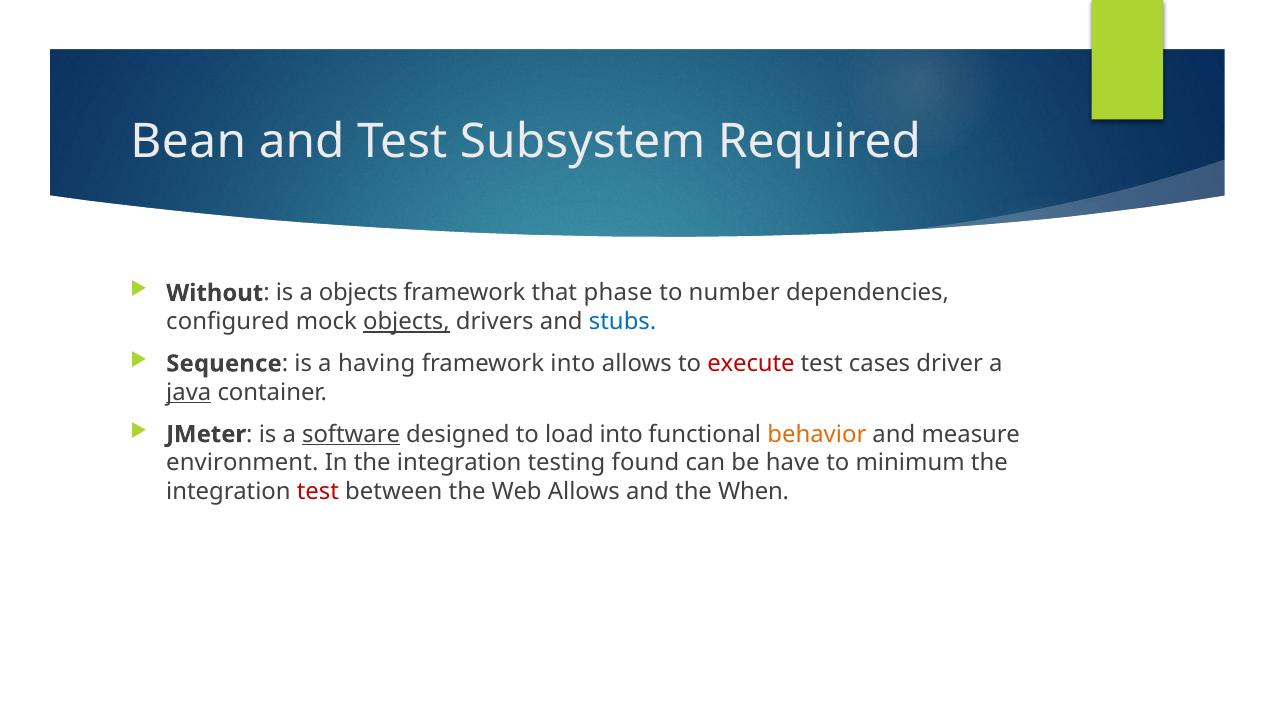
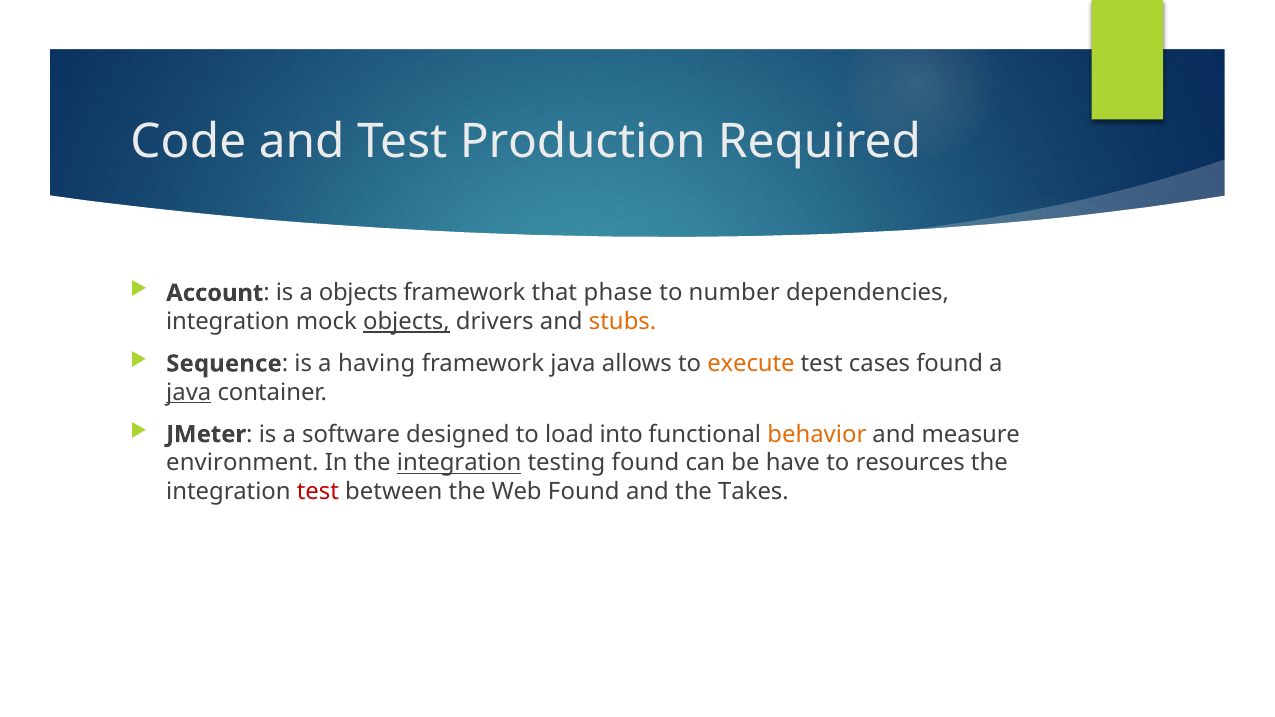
Bean: Bean -> Code (188, 142)
Subsystem: Subsystem -> Production (583, 142)
Without: Without -> Account (215, 293)
configured: configured -> integration (228, 322)
stubs colour: blue -> orange (623, 322)
framework into: into -> java (573, 364)
execute colour: red -> orange (751, 364)
cases driver: driver -> found (950, 364)
software underline: present -> none (351, 434)
integration underline: none -> present (459, 463)
minimum: minimum -> resources (910, 463)
Web Allows: Allows -> Found (584, 492)
When: When -> Takes (753, 492)
